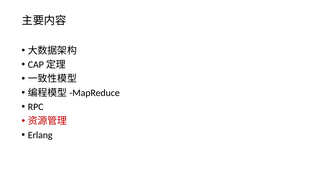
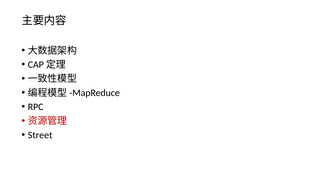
Erlang: Erlang -> Street (40, 135)
